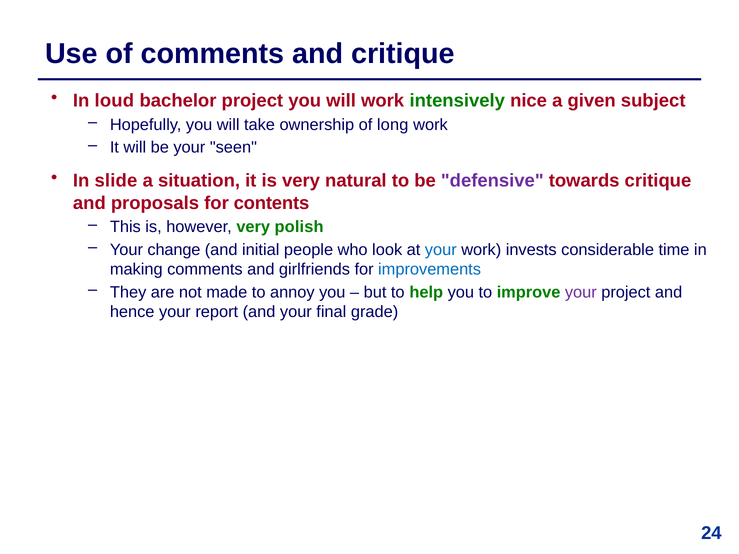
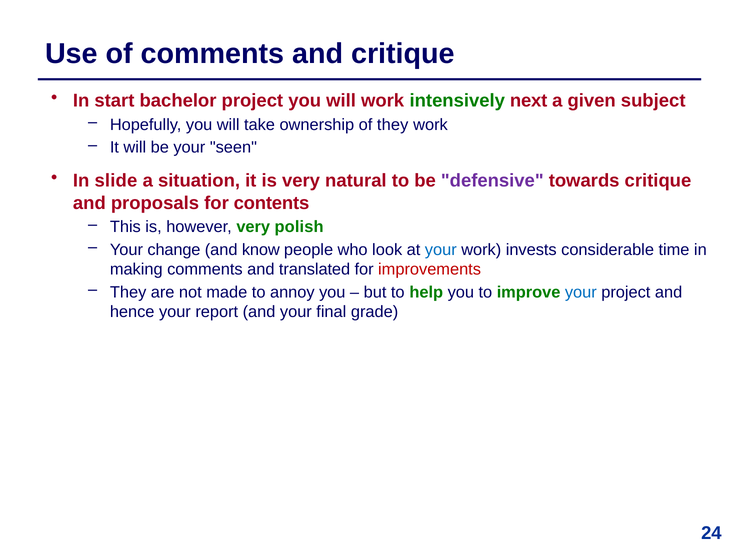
loud: loud -> start (114, 101)
nice: nice -> next (529, 101)
of long: long -> they (393, 125)
initial: initial -> know (261, 250)
girlfriends: girlfriends -> translated (315, 269)
improvements colour: blue -> red (430, 269)
your colour: purple -> blue (581, 292)
